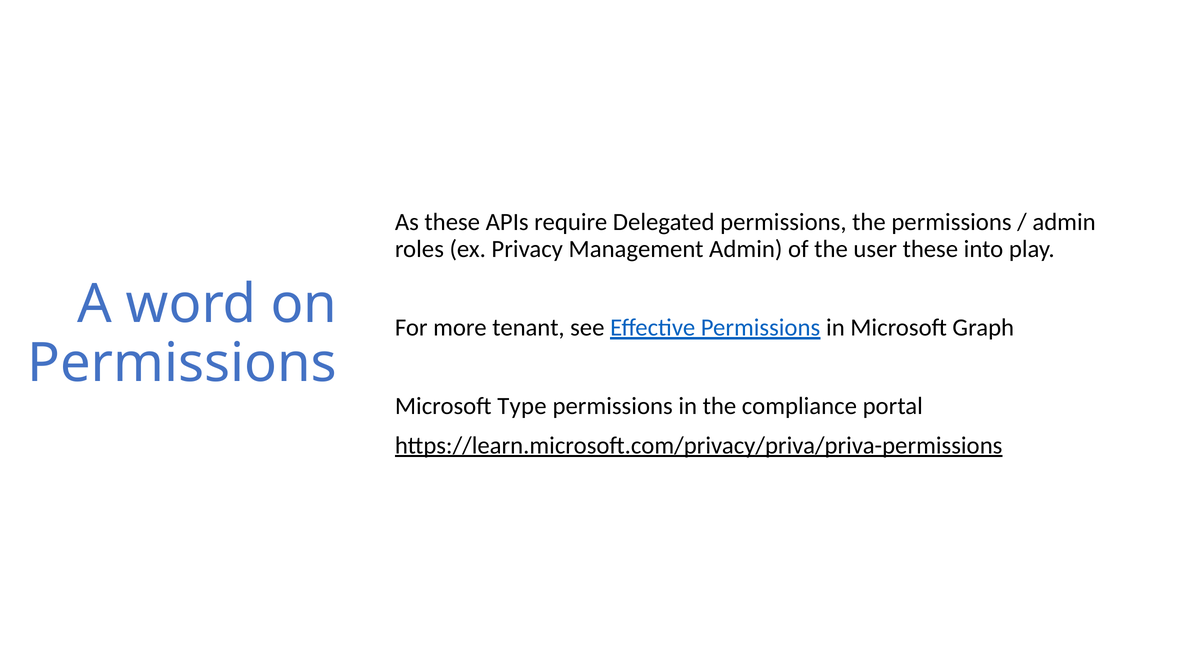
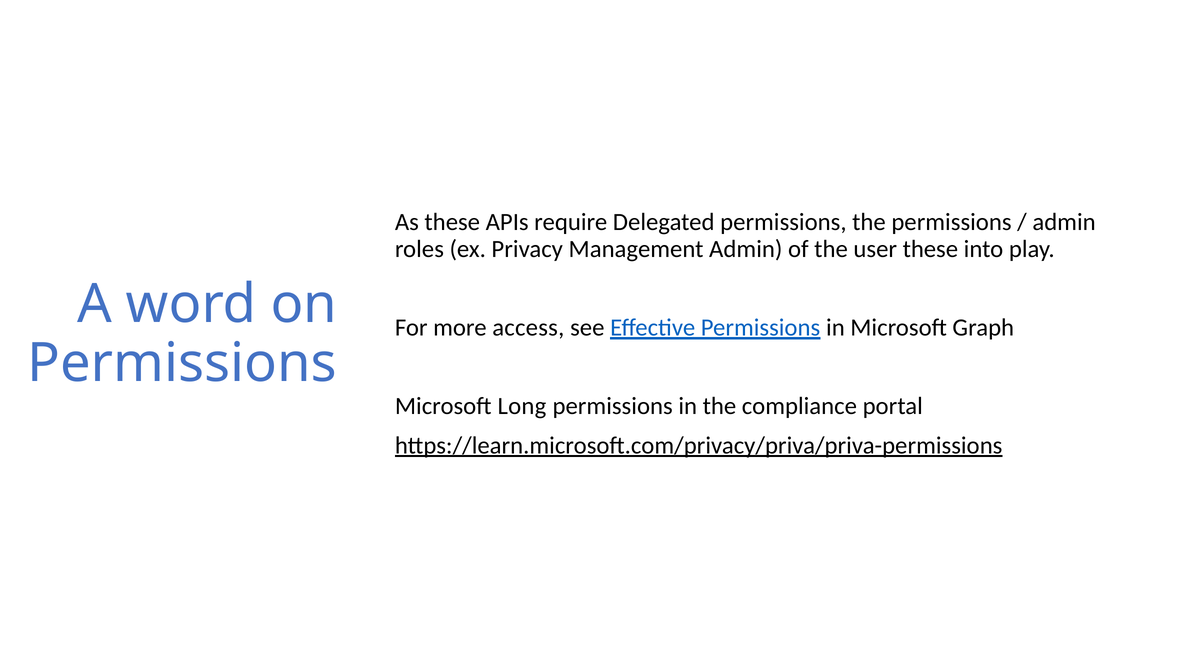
tenant: tenant -> access (528, 327)
Type: Type -> Long (522, 406)
